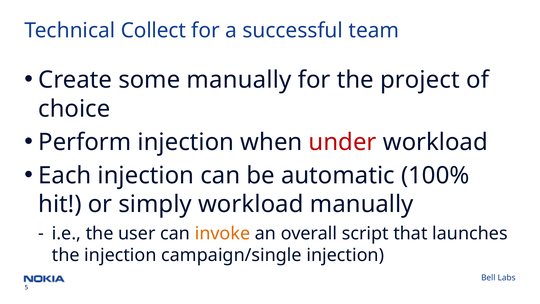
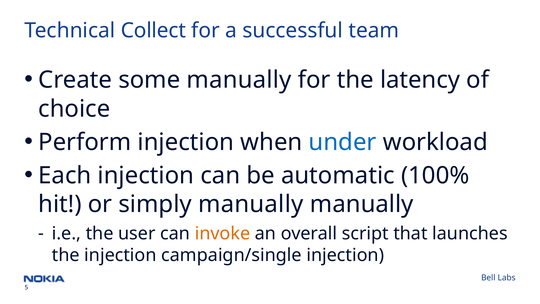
project: project -> latency (420, 80)
under colour: red -> blue (343, 142)
simply workload: workload -> manually (251, 204)
